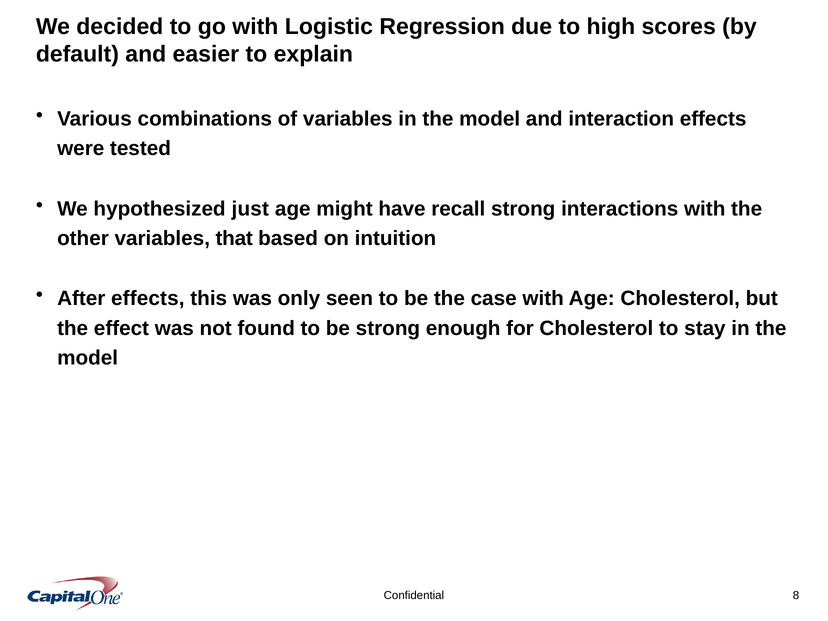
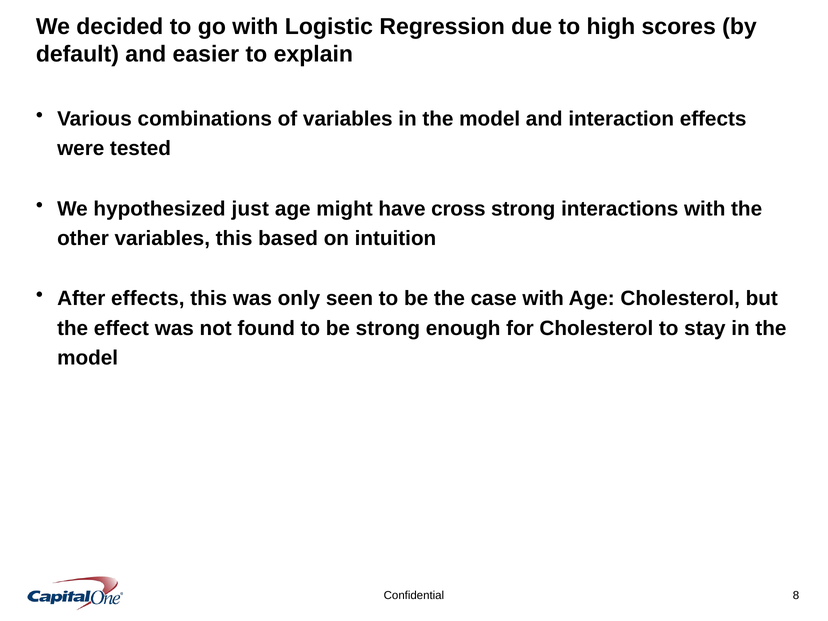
recall: recall -> cross (458, 209)
variables that: that -> this (234, 238)
